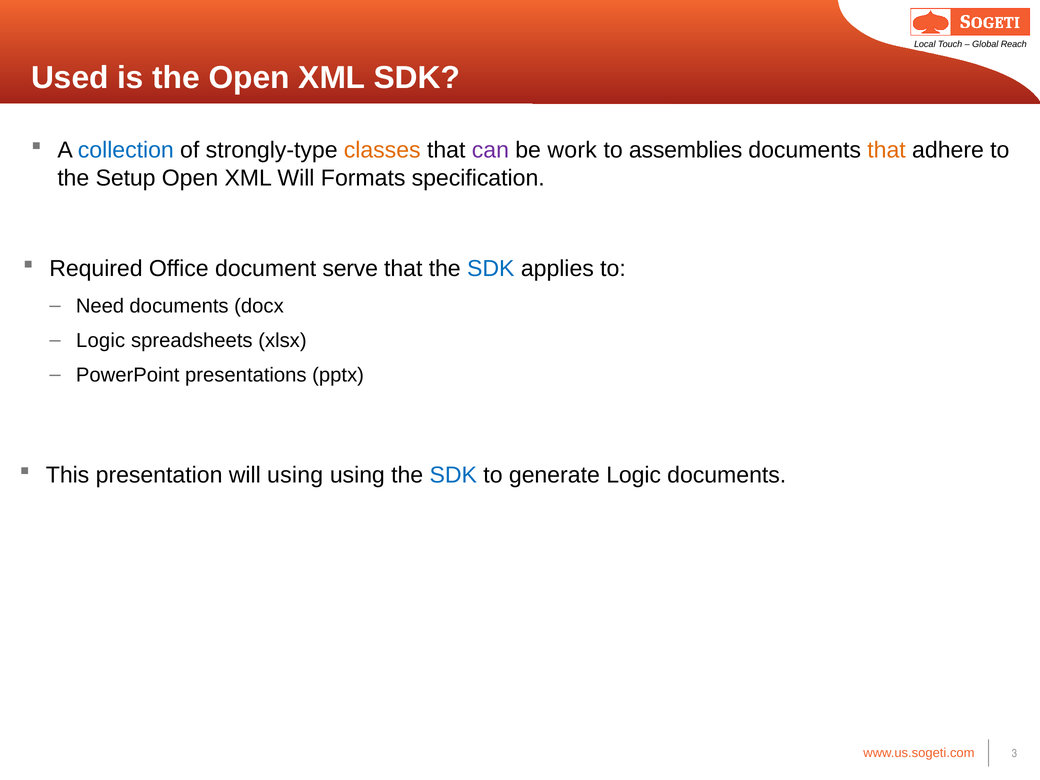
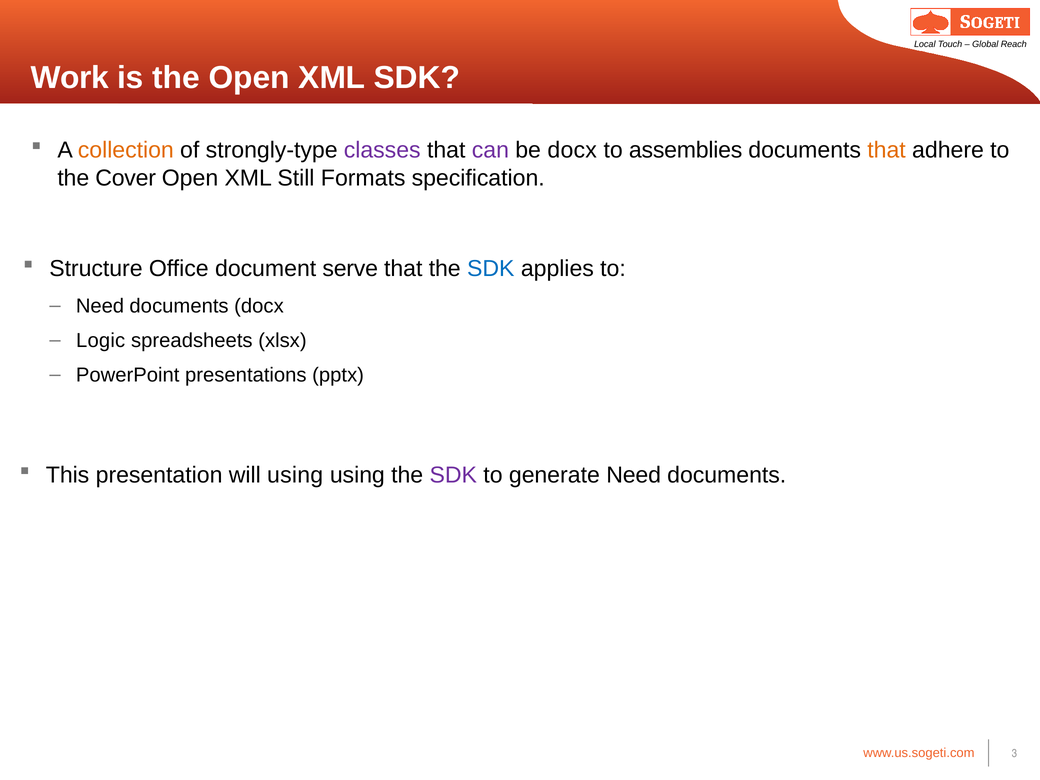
Used: Used -> Work (70, 78)
collection colour: blue -> orange (126, 150)
classes colour: orange -> purple (382, 150)
be work: work -> docx (572, 150)
Setup: Setup -> Cover (126, 178)
XML Will: Will -> Still (296, 178)
Required: Required -> Structure (96, 269)
SDK colour: blue -> purple (453, 475)
generate Logic: Logic -> Need (634, 475)
